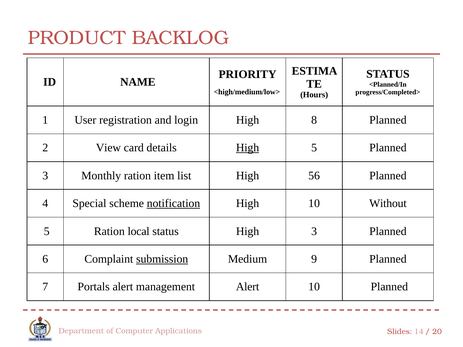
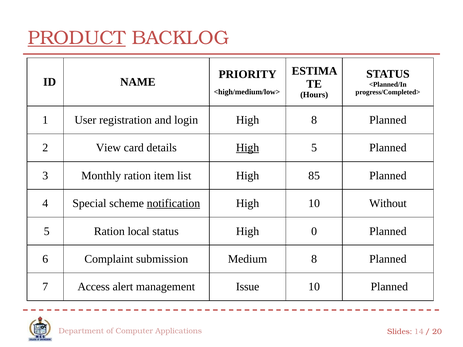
PRODUCT underline: none -> present (77, 38)
56: 56 -> 85 (314, 176)
High 3: 3 -> 0 (314, 231)
submission underline: present -> none (162, 259)
Medium 9: 9 -> 8 (314, 259)
Portals: Portals -> Access (94, 287)
management Alert: Alert -> Issue (248, 287)
